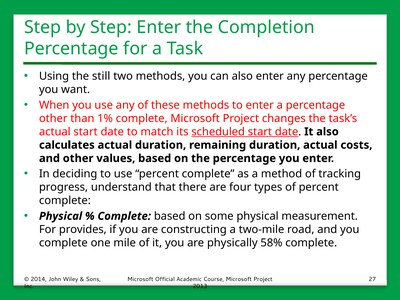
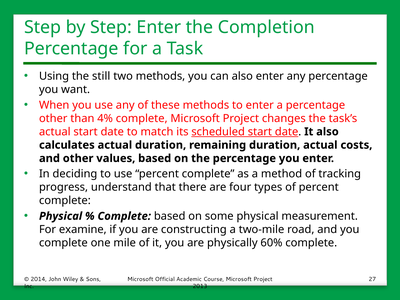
1%: 1% -> 4% (105, 118)
provides: provides -> examine (83, 229)
58%: 58% -> 60% (271, 243)
